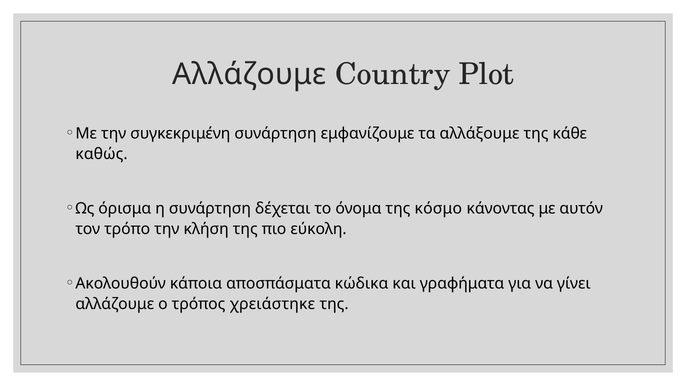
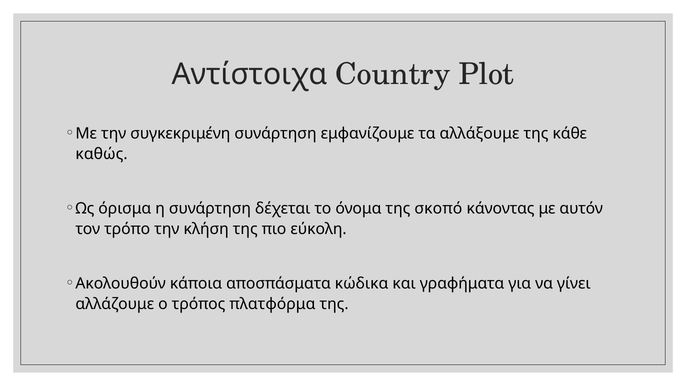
Αλλάζουμε: Αλλάζουμε -> Αντίστοιχα (250, 75)
κόσμο: κόσμο -> σκοπό (438, 208)
χρειάστηκε: χρειάστηκε -> πλατφόρμα (272, 304)
